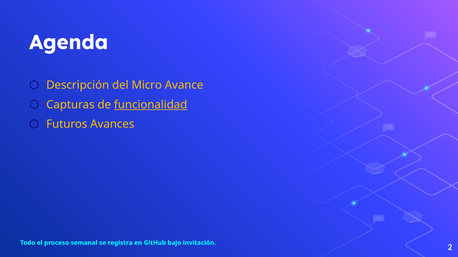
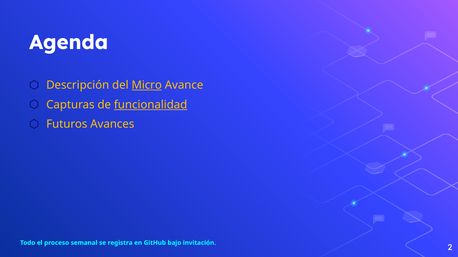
Micro underline: none -> present (147, 85)
